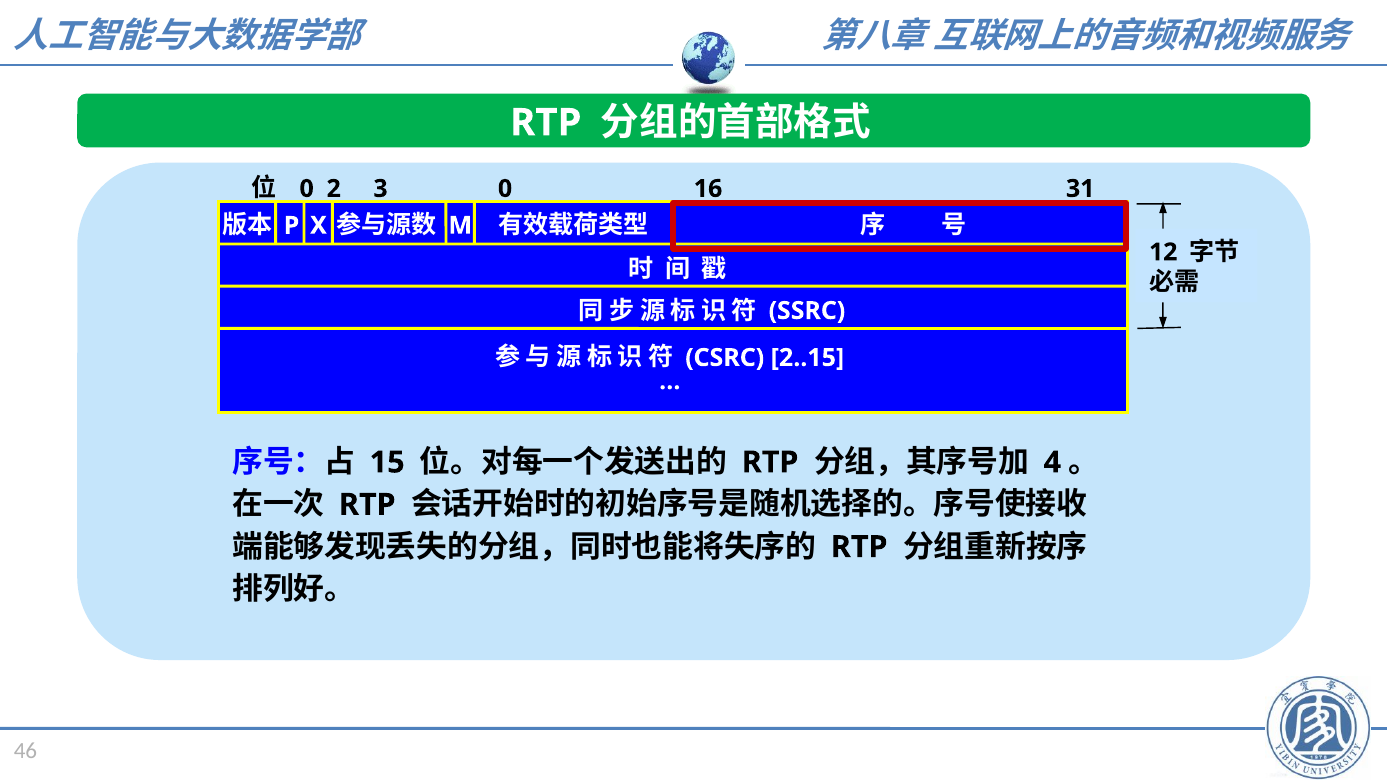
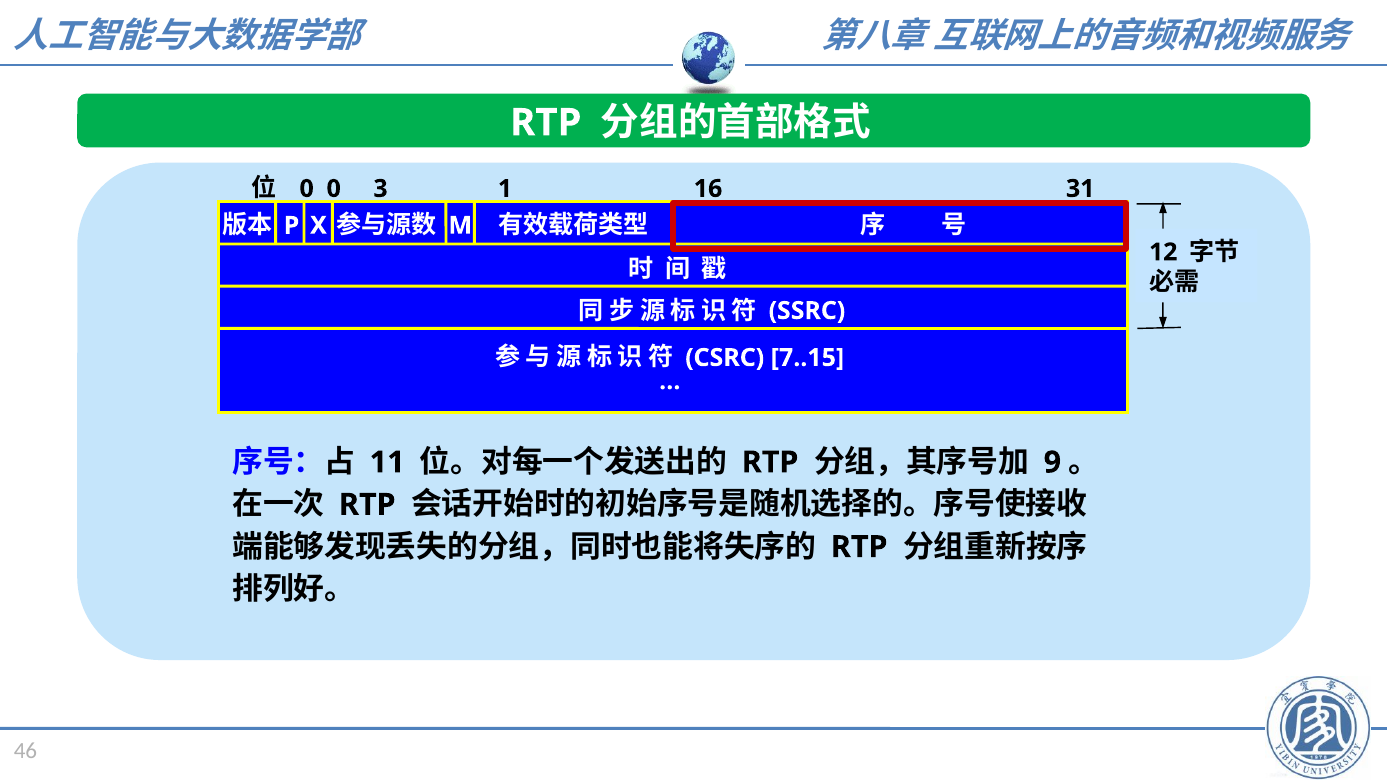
0 2: 2 -> 0 (334, 189)
3 0: 0 -> 1 (505, 189)
2..15: 2..15 -> 7..15 (807, 358)
15: 15 -> 11 (387, 462)
4: 4 -> 9 (1052, 462)
